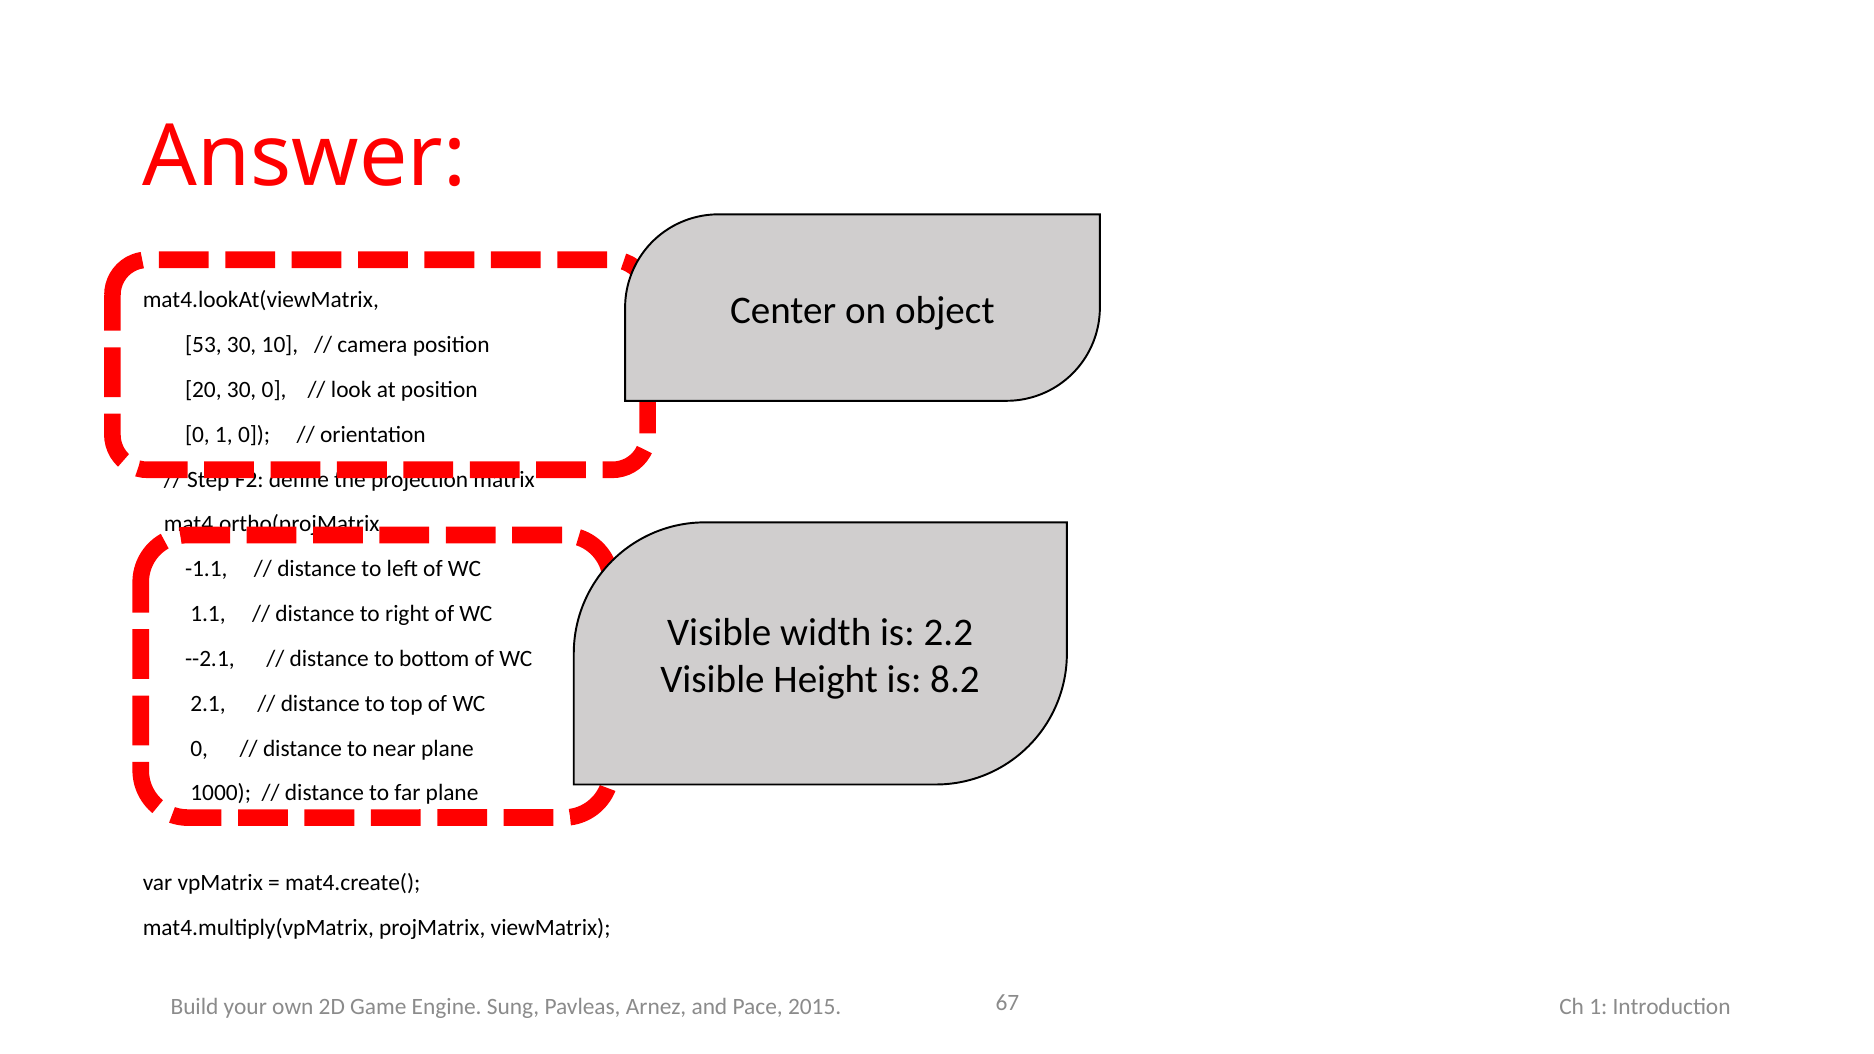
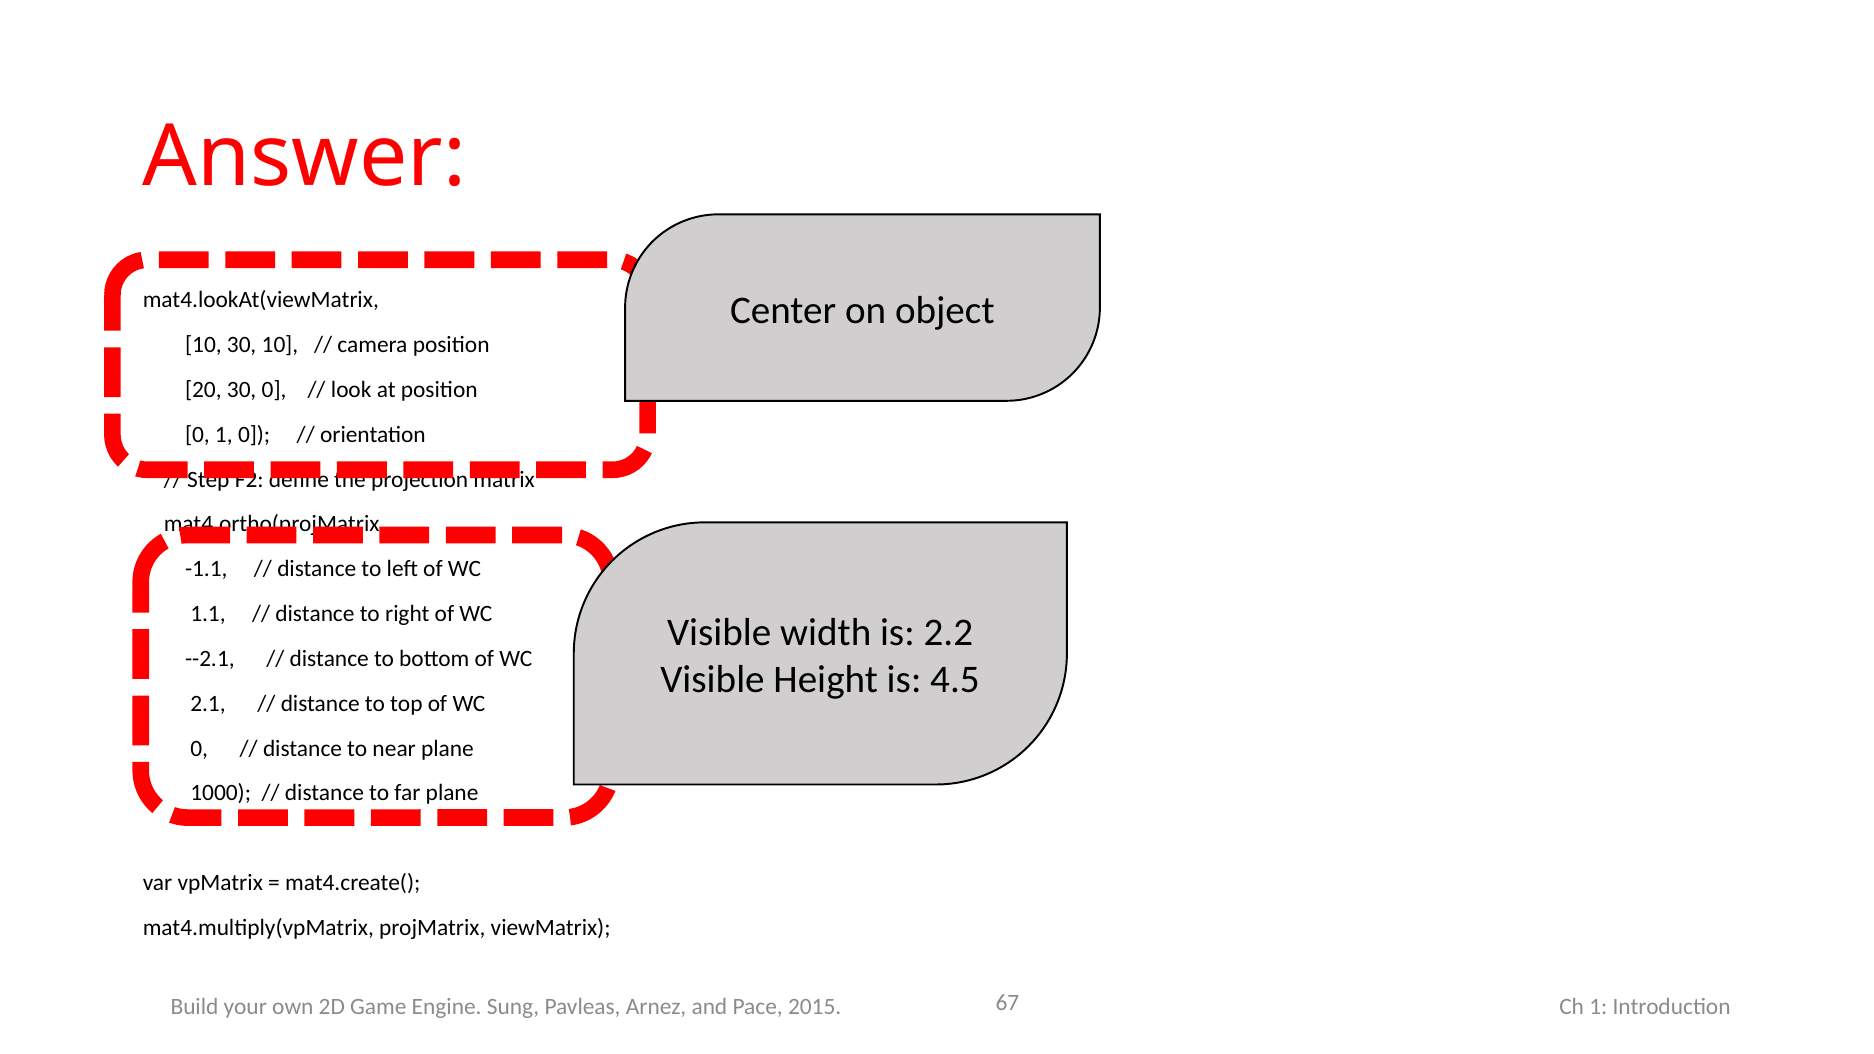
53: 53 -> 10 (203, 345)
8.2: 8.2 -> 4.5 (955, 680)
